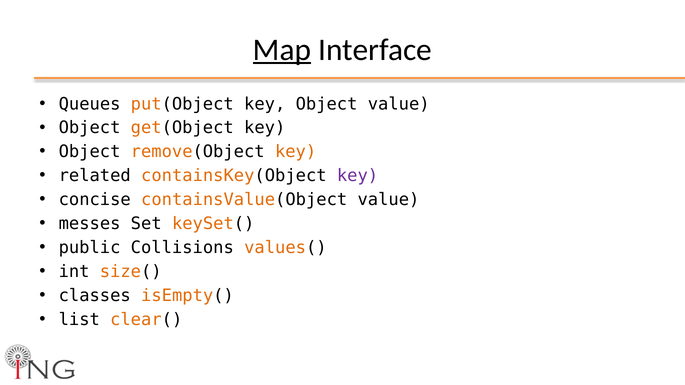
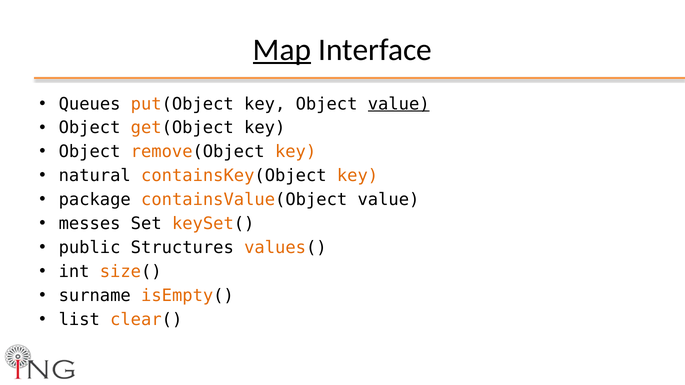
value underline: none -> present (399, 104)
related: related -> natural (95, 176)
key colour: purple -> orange (358, 176)
concise: concise -> package (95, 200)
Collisions: Collisions -> Structures (182, 248)
classes: classes -> surname (95, 296)
